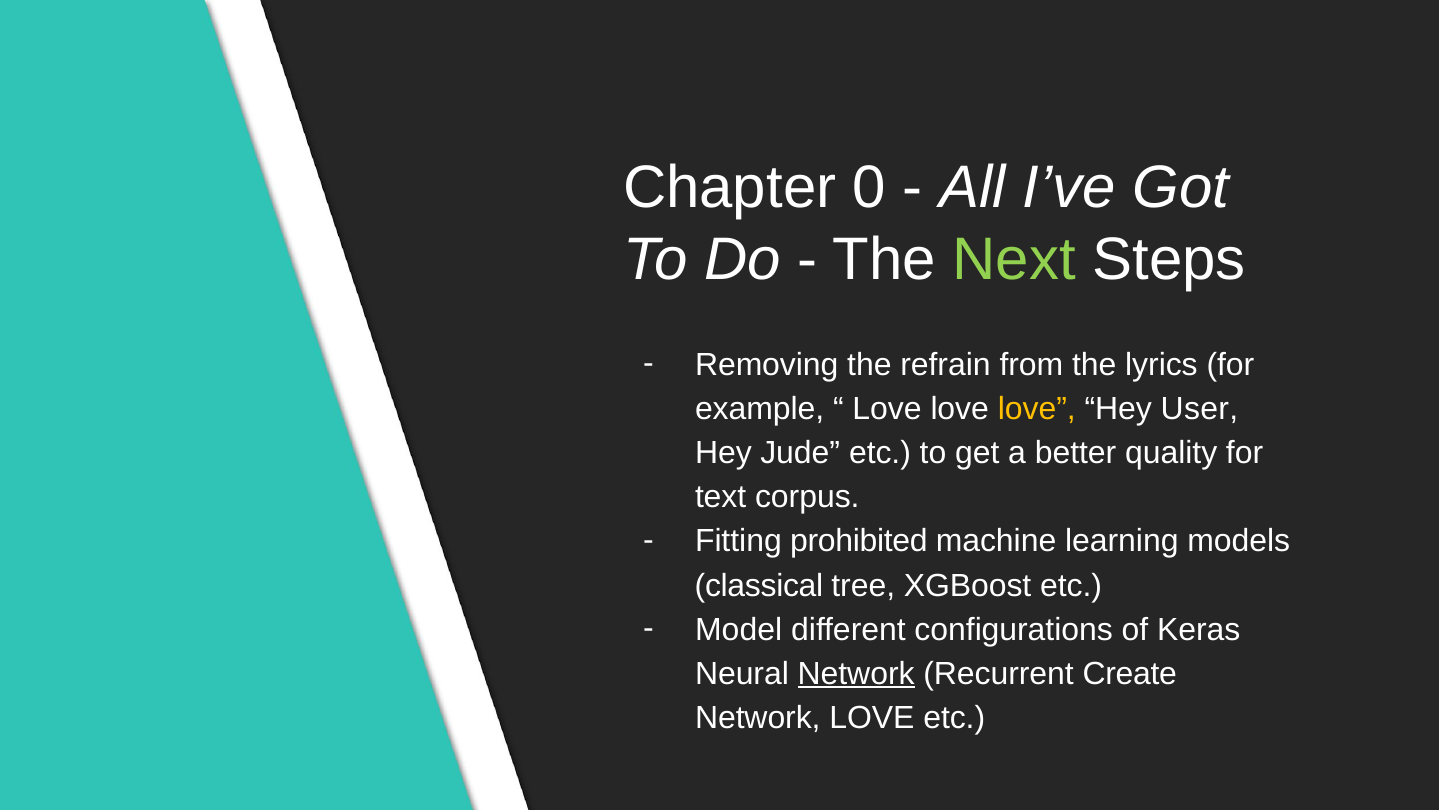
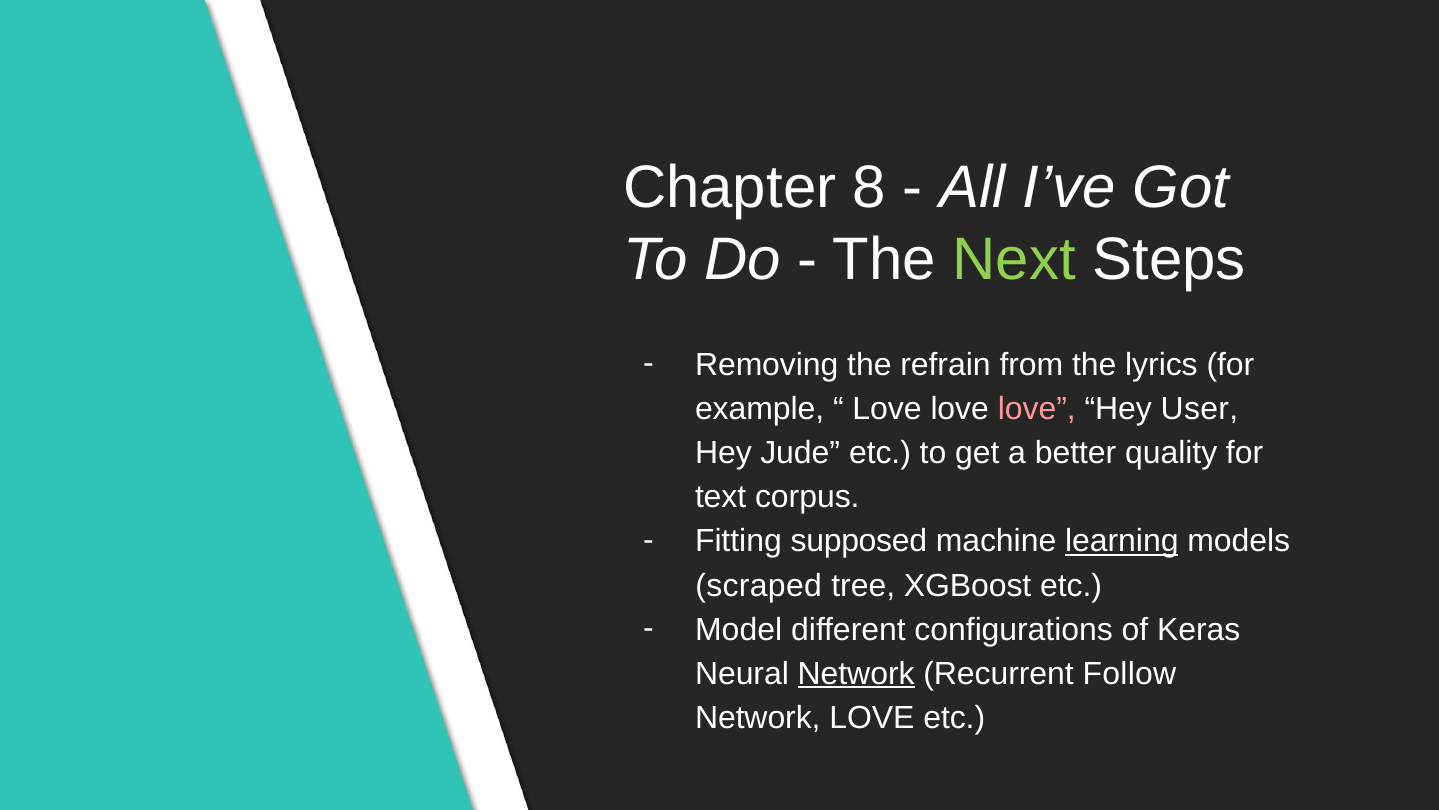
0: 0 -> 8 (870, 188)
love colour: yellow -> pink (1037, 409)
prohibited: prohibited -> supposed (859, 541)
learning underline: none -> present (1122, 541)
classical: classical -> scraped (759, 585)
Create: Create -> Follow (1129, 673)
